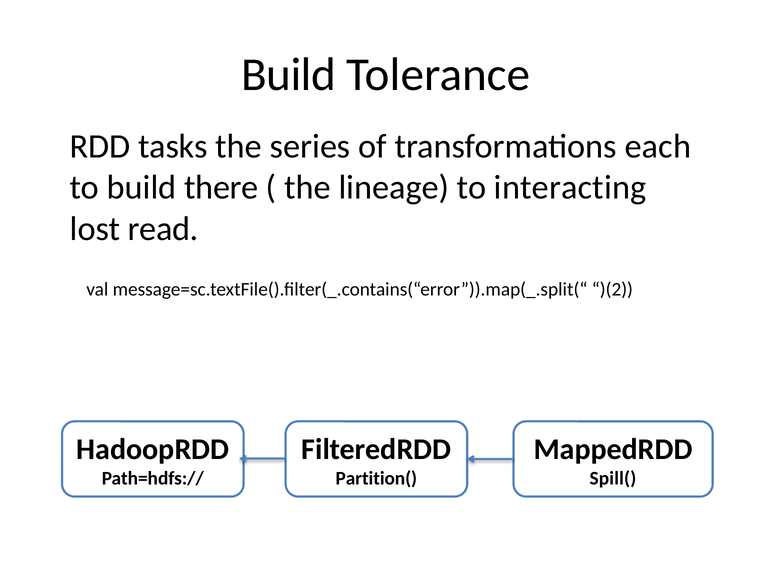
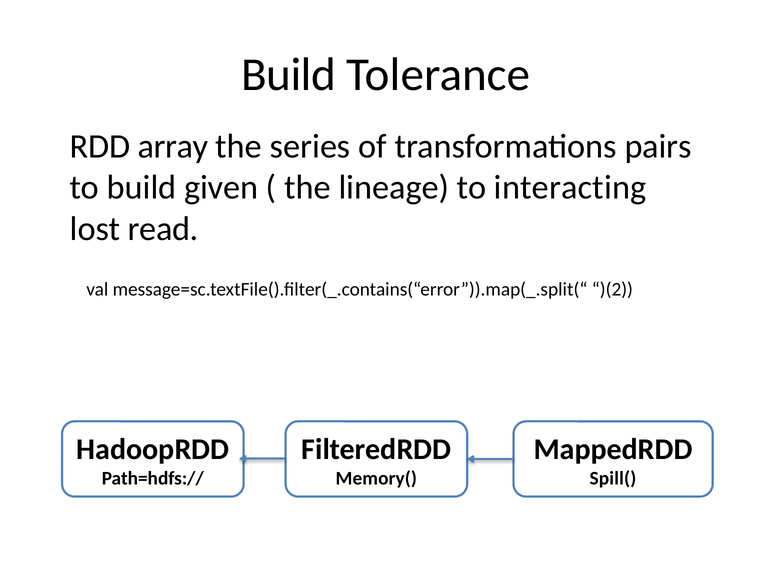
tasks: tasks -> array (173, 146)
each: each -> pairs (658, 146)
there: there -> given (221, 188)
Partition(: Partition( -> Memory( (376, 478)
